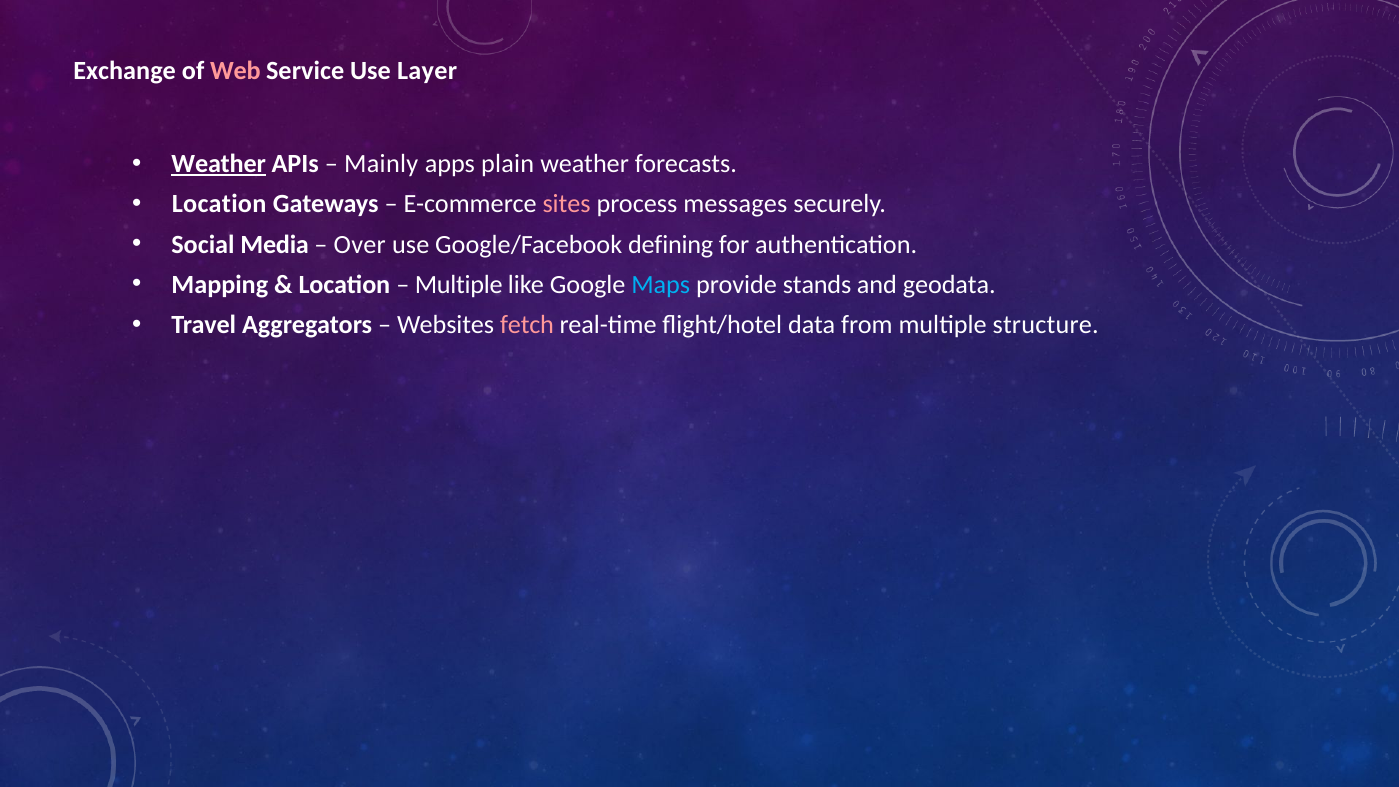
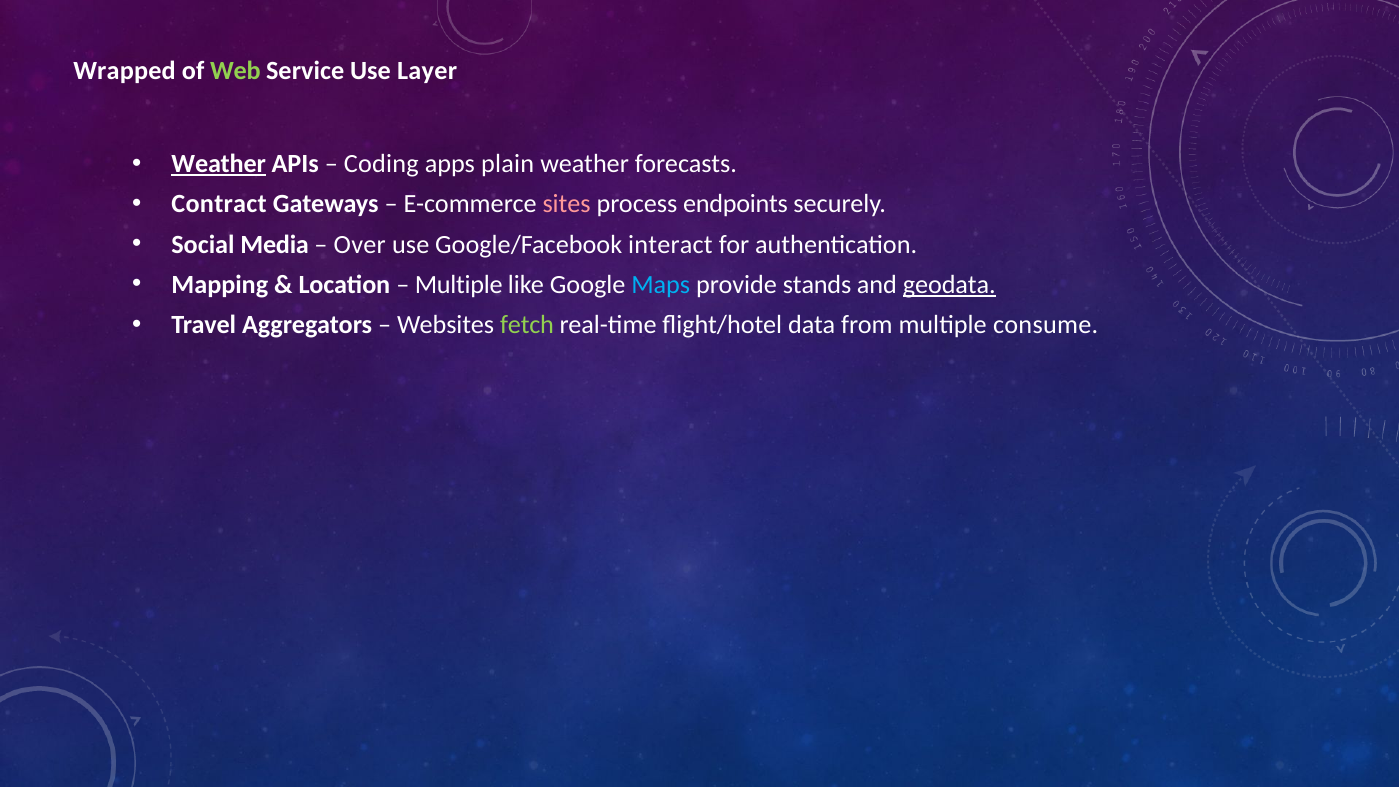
Exchange: Exchange -> Wrapped (125, 71)
Web colour: pink -> light green (235, 71)
Mainly: Mainly -> Coding (381, 164)
Location: Location -> Contract (219, 204)
messages: messages -> endpoints (736, 204)
defining: defining -> interact (670, 244)
geodata underline: none -> present (949, 285)
fetch colour: pink -> light green (527, 325)
structure: structure -> consume (1046, 325)
